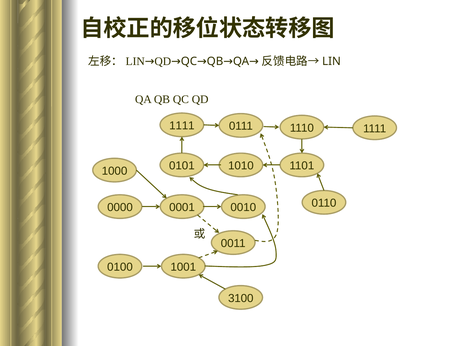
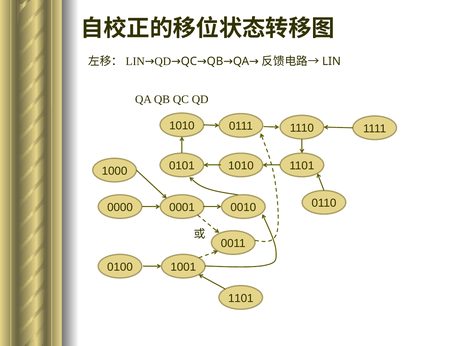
1111: 1111 -> 1010 (182, 126)
3100: 3100 -> 1101 (241, 299)
